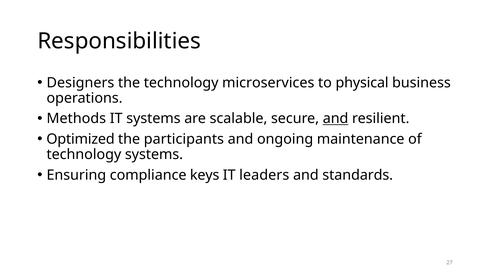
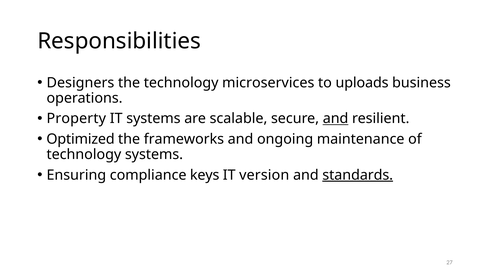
physical: physical -> uploads (362, 83)
Methods: Methods -> Property (76, 119)
participants: participants -> frameworks (184, 139)
leaders: leaders -> version (264, 175)
standards underline: none -> present (358, 175)
